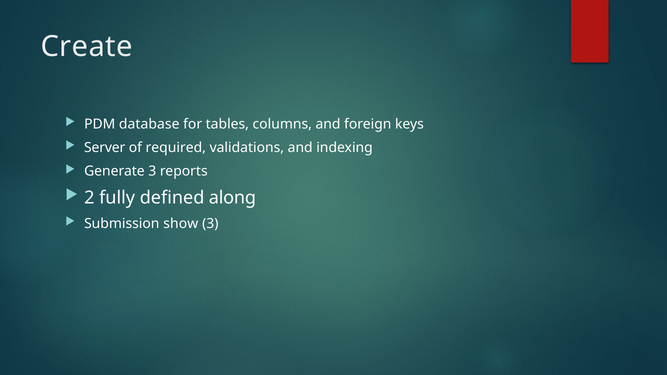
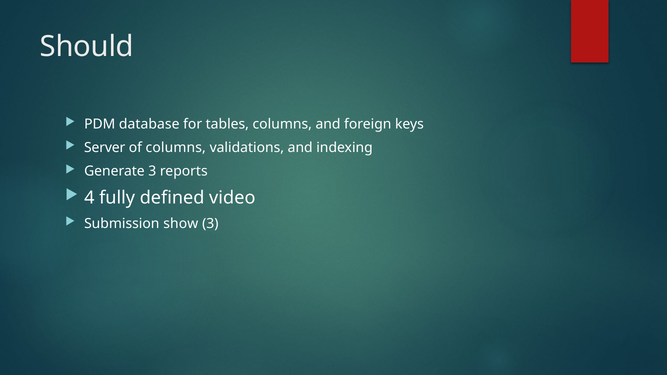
Create: Create -> Should (87, 47)
of required: required -> columns (176, 148)
2: 2 -> 4 (89, 198)
along: along -> video (232, 198)
